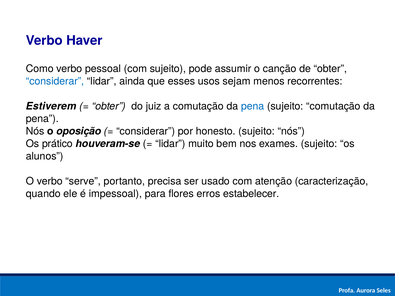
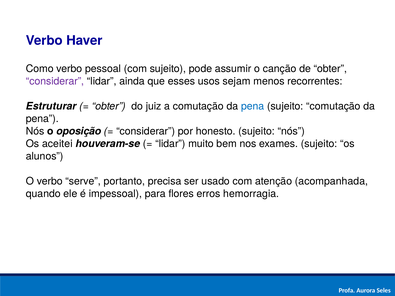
considerar colour: blue -> purple (55, 81)
Estiverem: Estiverem -> Estruturar (51, 106)
prático: prático -> aceitei (57, 144)
caracterização: caracterização -> acompanhada (331, 181)
estabelecer: estabelecer -> hemorragia (251, 194)
